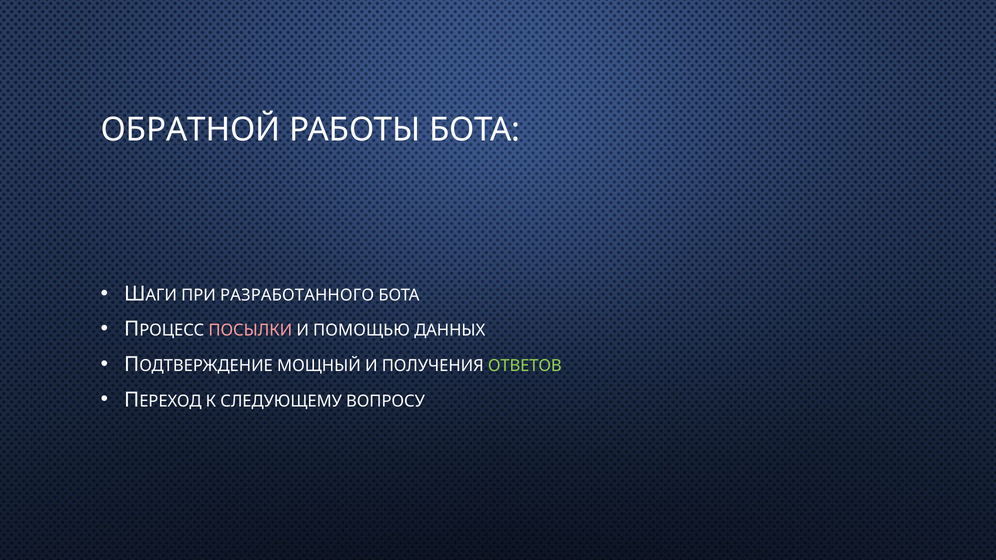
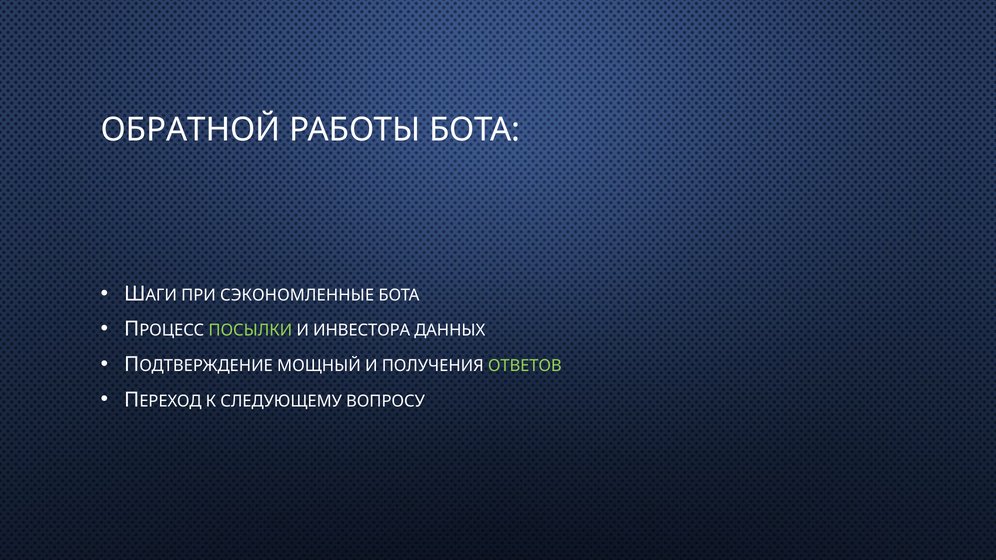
РАЗРАБОТАННОГО: РАЗРАБОТАННОГО -> СЭКОНОМЛЕННЫЕ (297, 295)
ПОСЫЛКИ colour: pink -> light green (250, 331)
ПОМОЩЬЮ: ПОМОЩЬЮ -> ИНВЕСТОРА (362, 331)
